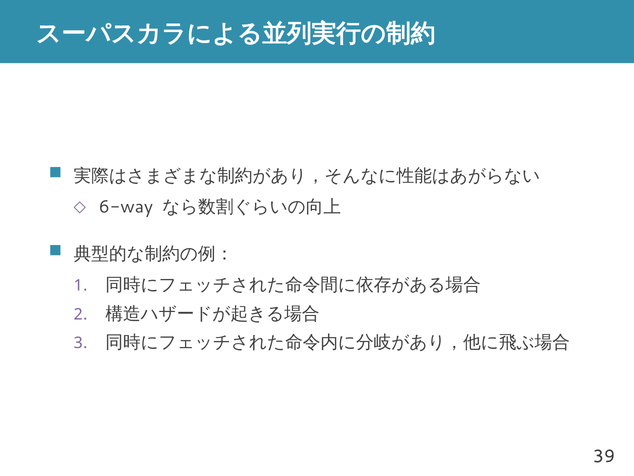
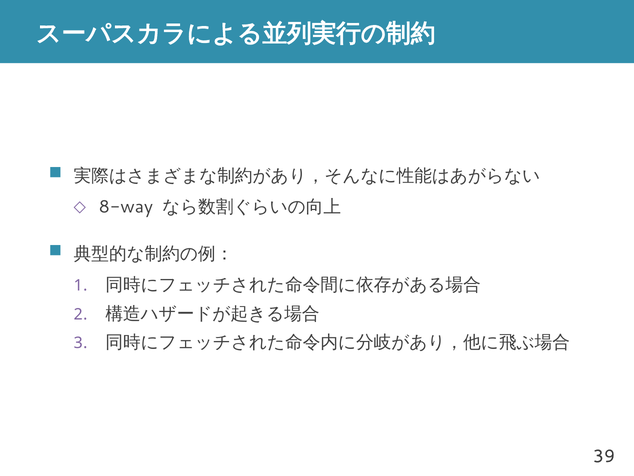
6-way: 6-way -> 8-way (126, 207)
